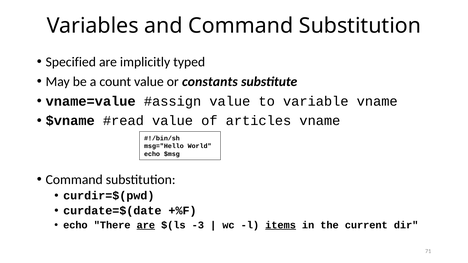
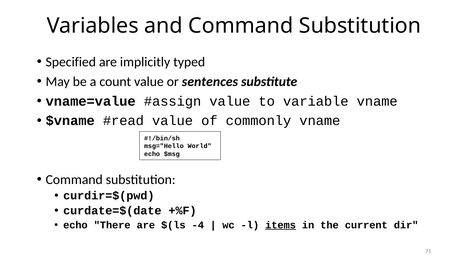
constants: constants -> sentences (210, 82)
articles: articles -> commonly (258, 121)
are underline: present -> none (146, 225)
-3: -3 -> -4 (198, 225)
